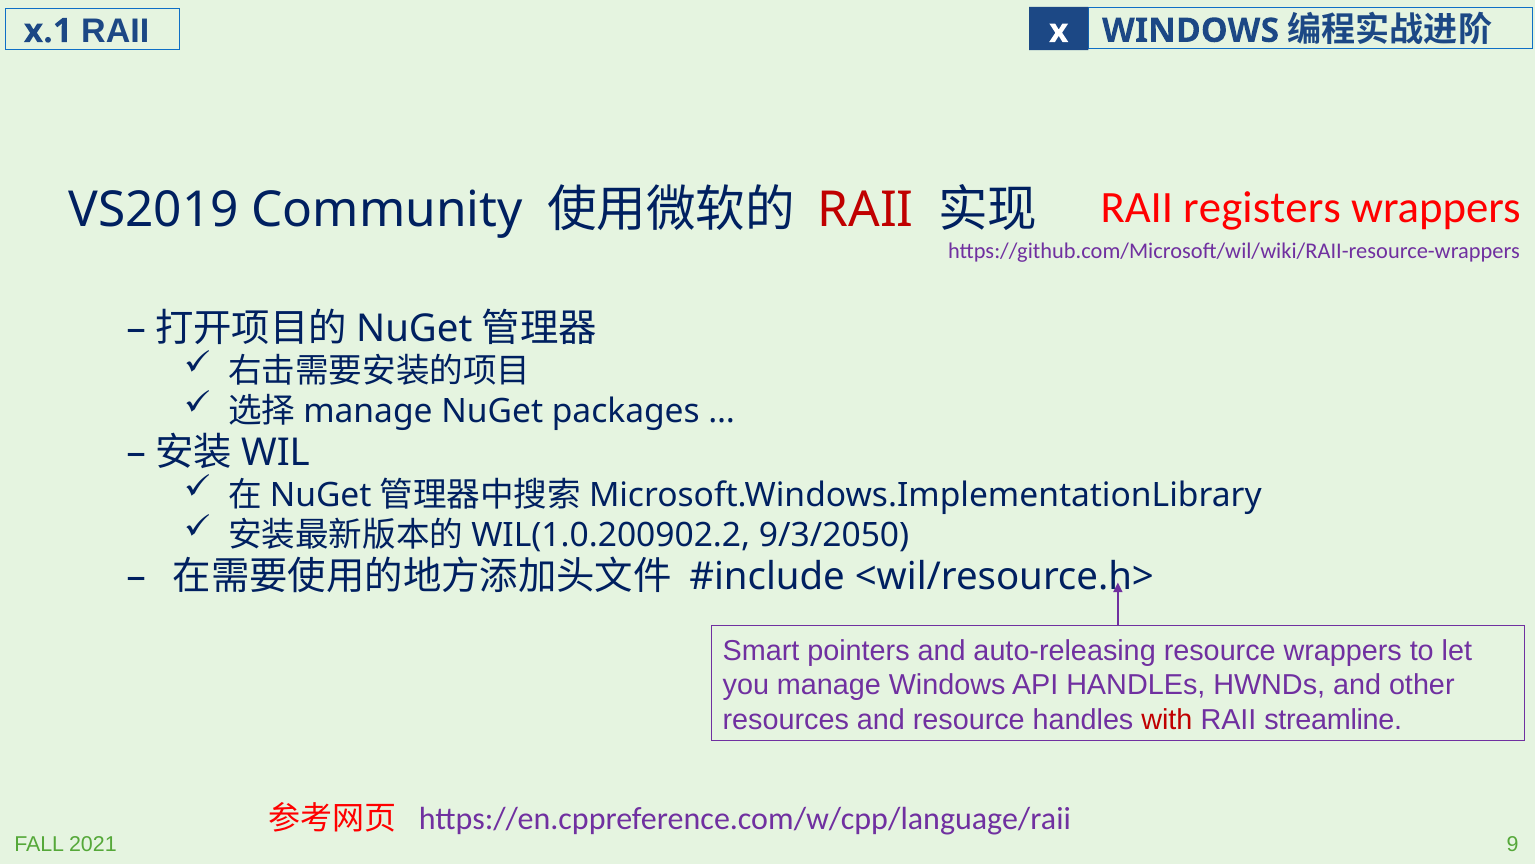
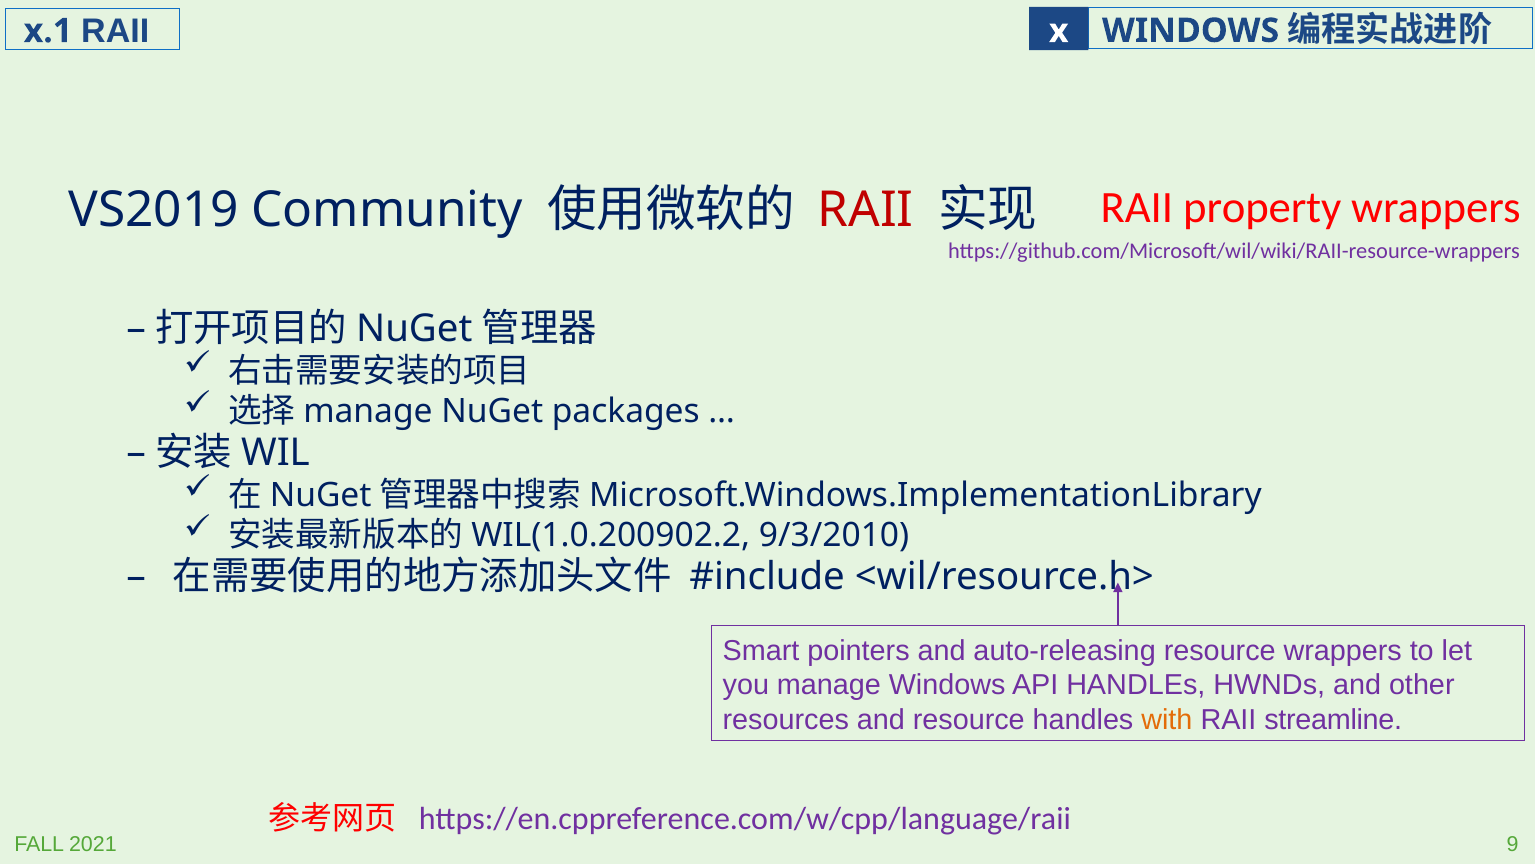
registers: registers -> property (1262, 208)
9/3/2050: 9/3/2050 -> 9/3/2010 (834, 535)
with colour: red -> orange (1167, 719)
